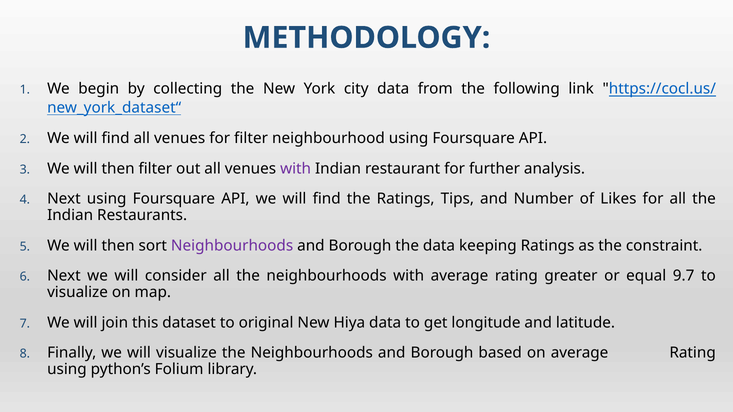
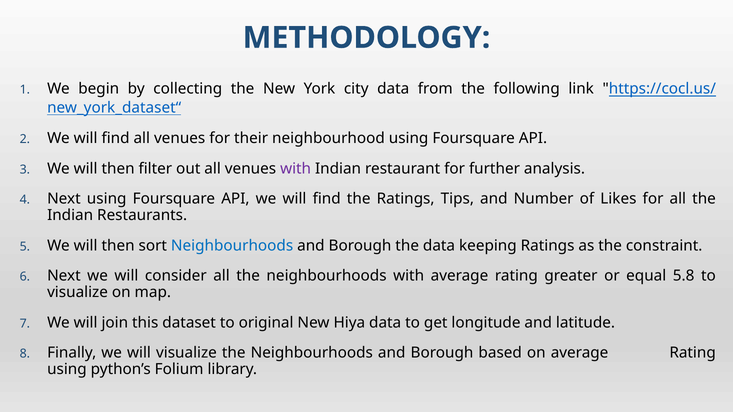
for filter: filter -> their (251, 139)
Neighbourhoods colour: purple -> blue (232, 246)
9.7: 9.7 -> 5.8 (684, 276)
